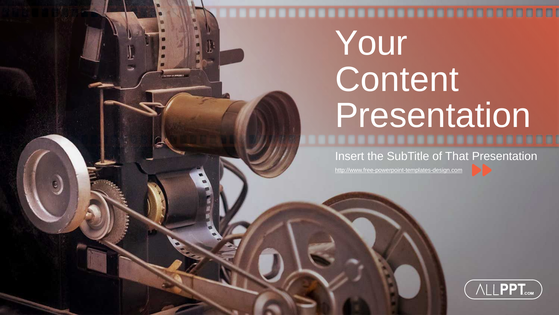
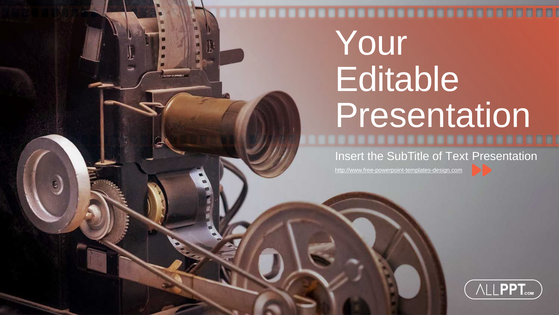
Content: Content -> Editable (397, 79)
That: That -> Text (457, 156)
